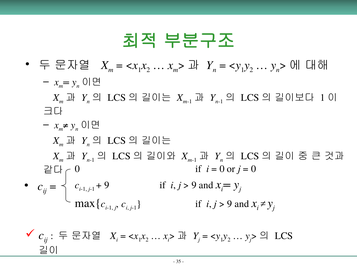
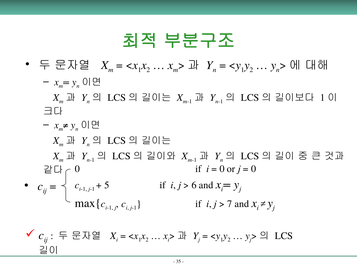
9: 9 -> 5 (107, 185)
9: 9 -> 6 (194, 185)
9: 9 -> 7 (230, 204)
